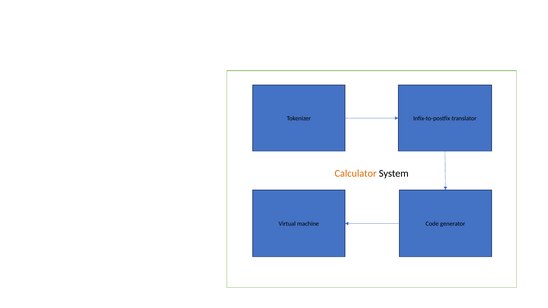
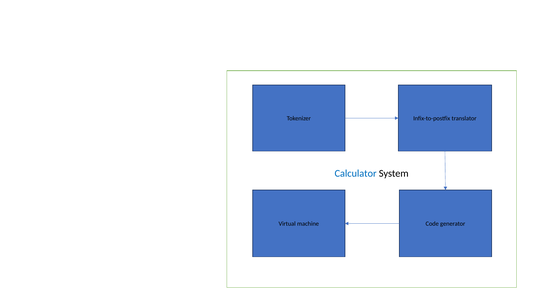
Calculator colour: orange -> blue (356, 174)
